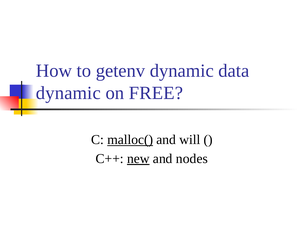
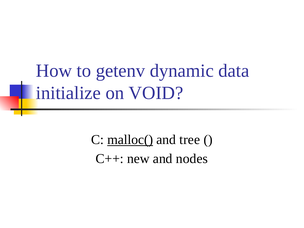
dynamic: dynamic -> initialize (68, 93)
FREE: FREE -> VOID (156, 93)
will: will -> tree (190, 140)
new underline: present -> none (138, 159)
